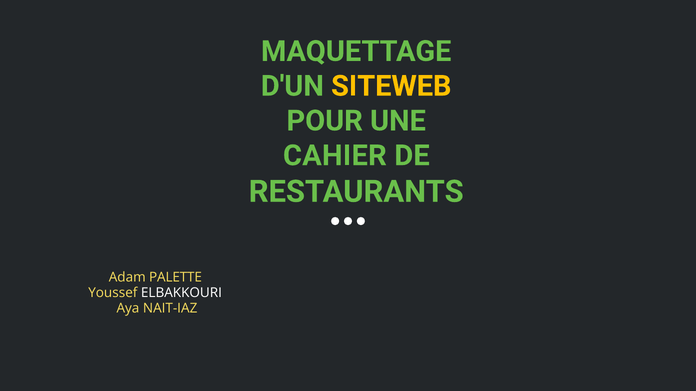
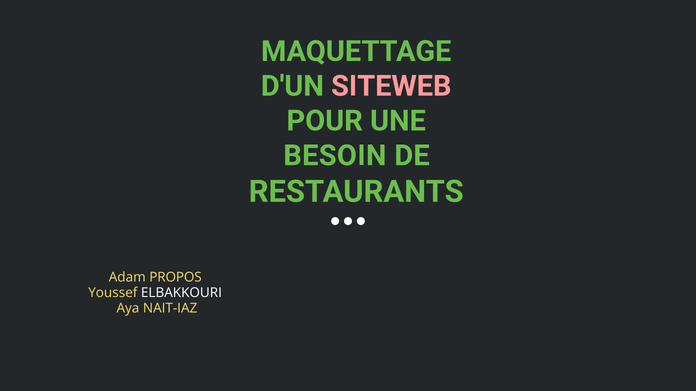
SITEWEB colour: yellow -> pink (391, 86)
CAHIER: CAHIER -> BESOIN (335, 156)
PALETTE: PALETTE -> PROPOS (176, 278)
